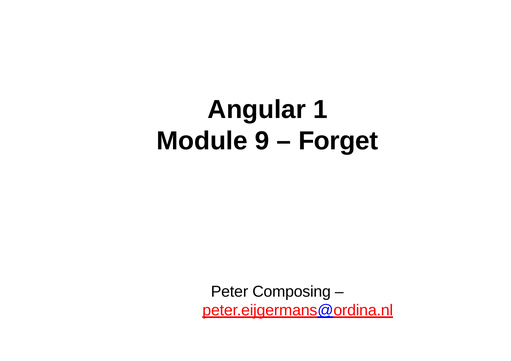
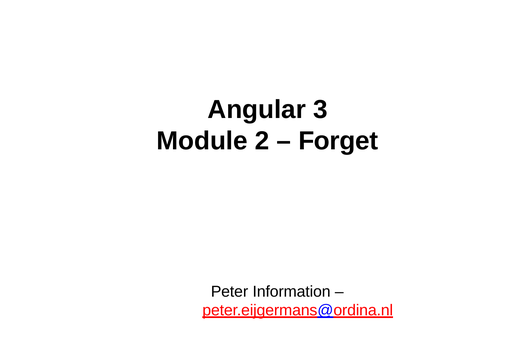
1: 1 -> 3 (320, 110)
9: 9 -> 2 (262, 141)
Composing: Composing -> Information (292, 292)
